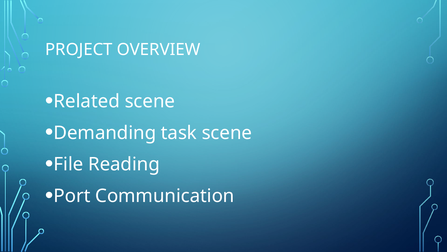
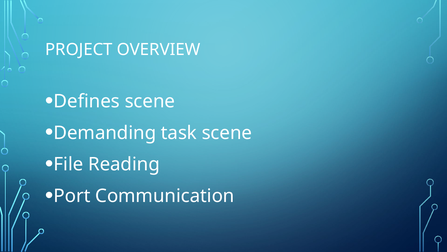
Related: Related -> Defines (87, 101)
